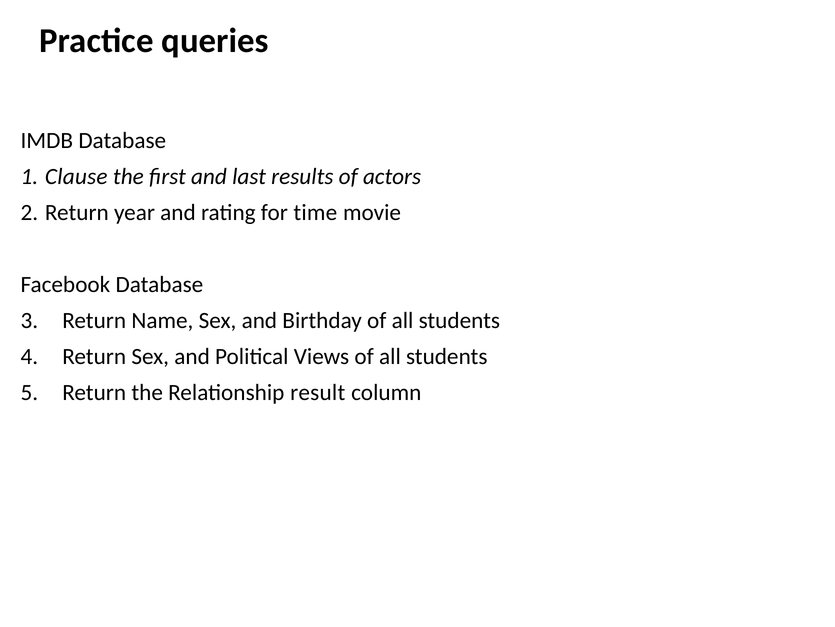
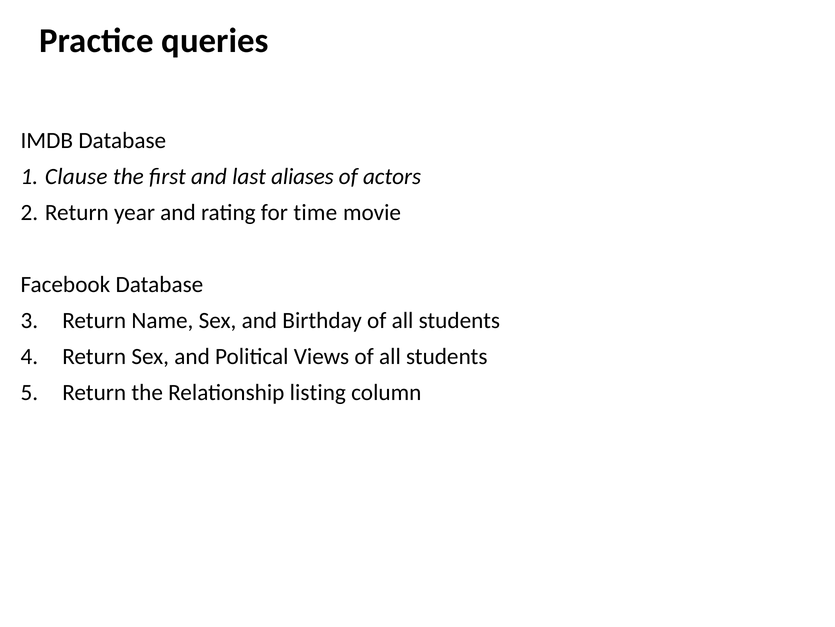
results: results -> aliases (302, 177)
result: result -> listing (318, 392)
